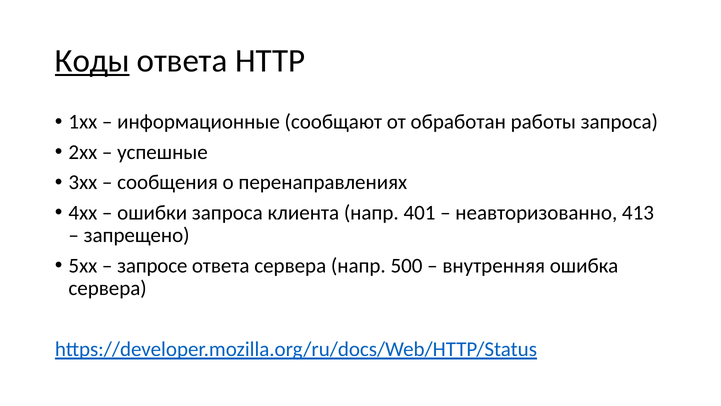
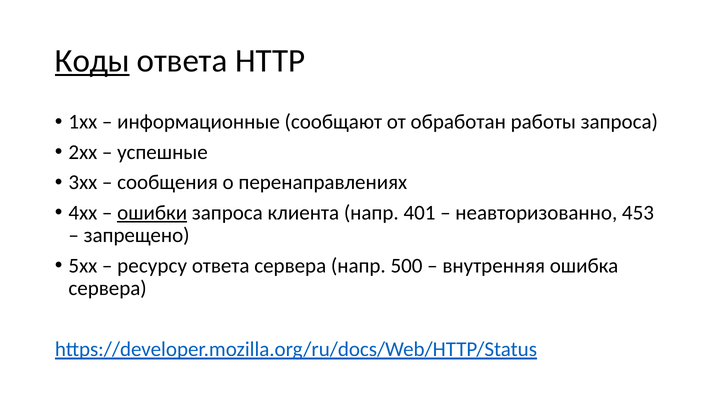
ошибки underline: none -> present (152, 212)
413: 413 -> 453 (638, 212)
запроcе: запроcе -> ресурсу (152, 265)
